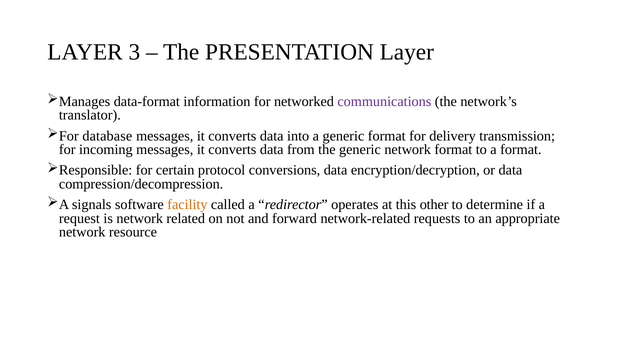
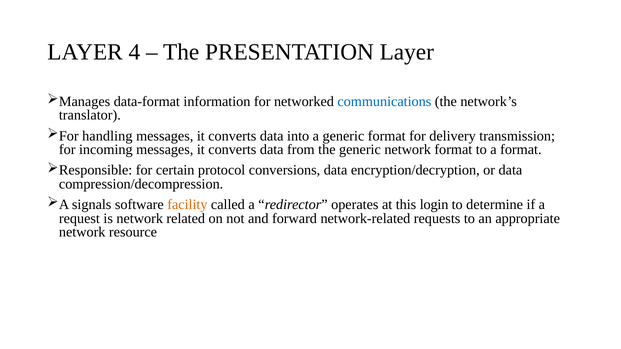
3: 3 -> 4 (134, 52)
communications colour: purple -> blue (384, 102)
database: database -> handling (107, 136)
other: other -> login (434, 205)
